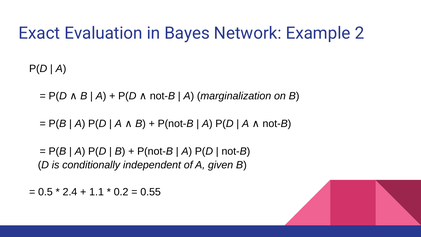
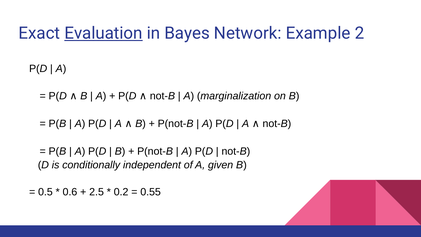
Evaluation underline: none -> present (104, 33)
2.4: 2.4 -> 0.6 (70, 192)
1.1: 1.1 -> 2.5 (97, 192)
